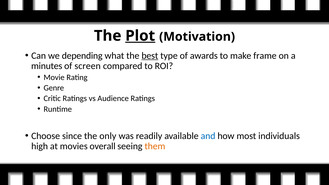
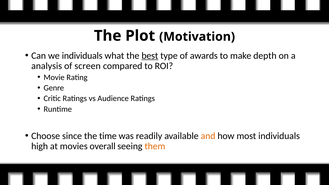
Plot underline: present -> none (140, 36)
we depending: depending -> individuals (82, 56)
frame: frame -> depth (265, 56)
minutes: minutes -> analysis (47, 66)
only: only -> time (108, 136)
and colour: blue -> orange (208, 136)
